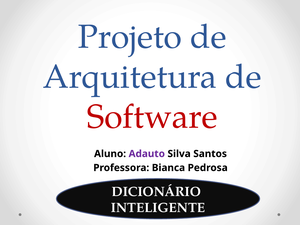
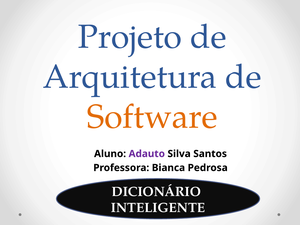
Software colour: red -> orange (152, 117)
